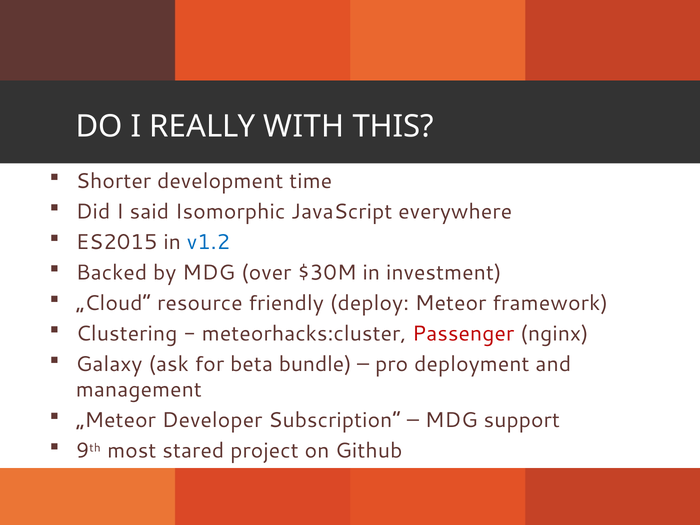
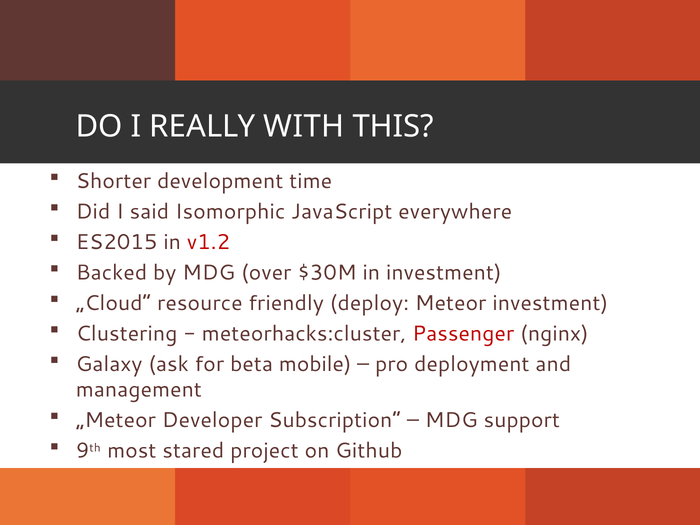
v1.2 colour: blue -> red (209, 242)
Meteor framework: framework -> investment (550, 303)
bundle: bundle -> mobile (315, 364)
